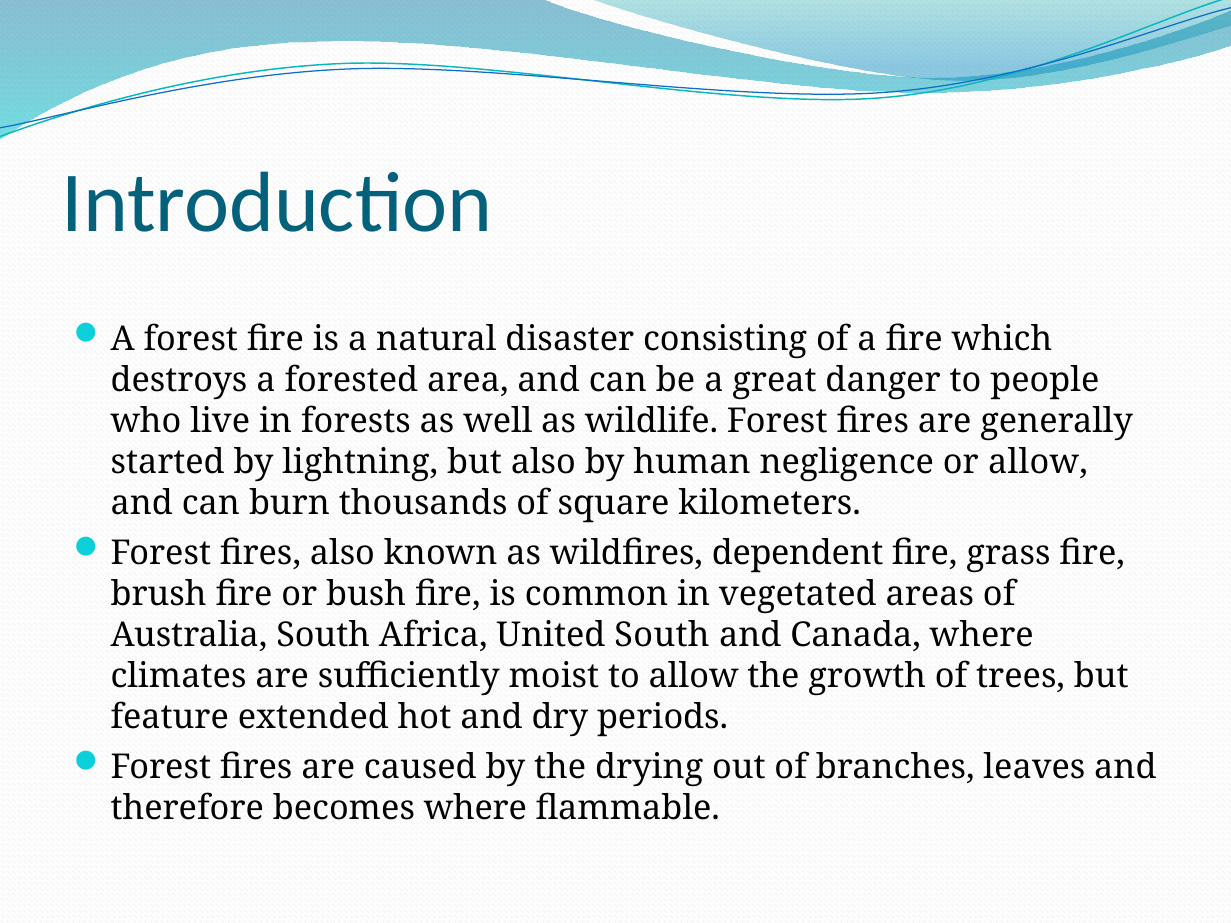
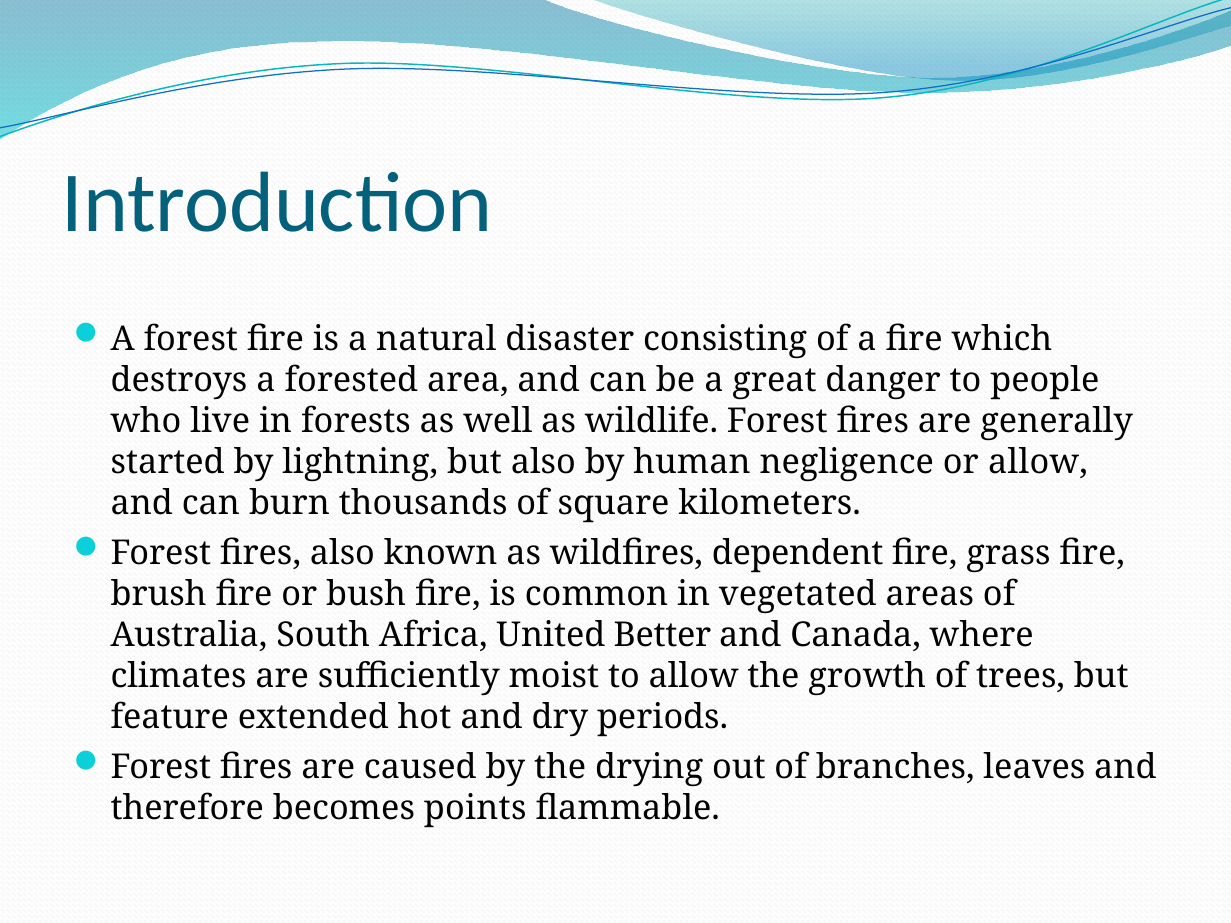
United South: South -> Better (662, 636)
becomes where: where -> points (475, 809)
